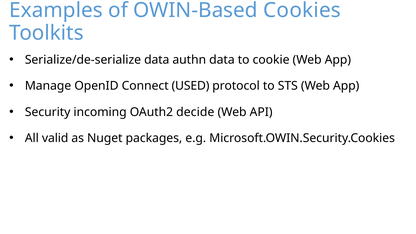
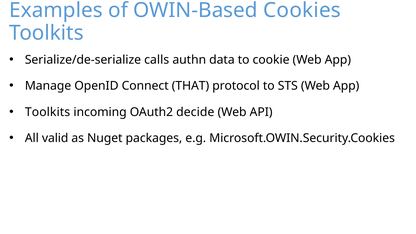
Serialize/de-serialize data: data -> calls (157, 60)
USED: USED -> THAT (190, 86)
Security: Security -> Toolkits (48, 112)
